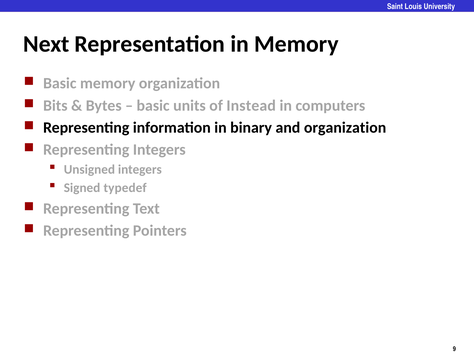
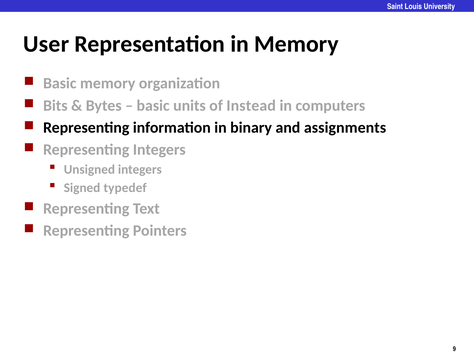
Next: Next -> User (46, 44)
and organization: organization -> assignments (345, 128)
